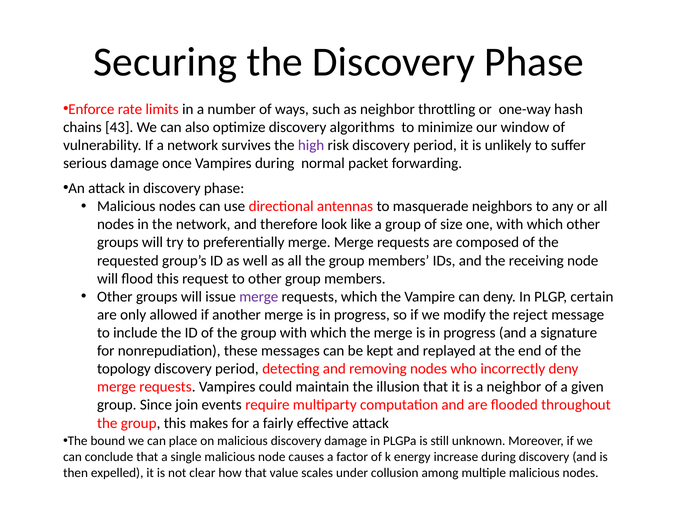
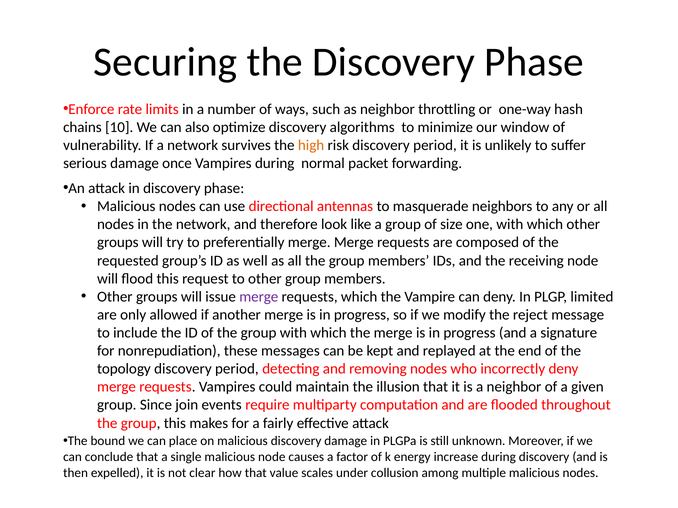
43: 43 -> 10 (119, 128)
high colour: purple -> orange (311, 146)
certain: certain -> limited (592, 297)
